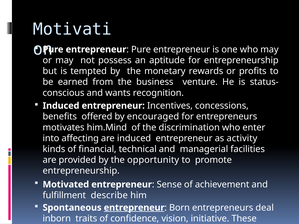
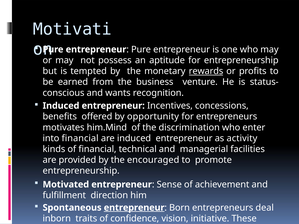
rewards underline: none -> present (206, 71)
encouraged: encouraged -> opportunity (153, 117)
into affecting: affecting -> financial (80, 138)
opportunity: opportunity -> encouraged (153, 160)
describe: describe -> direction (109, 196)
